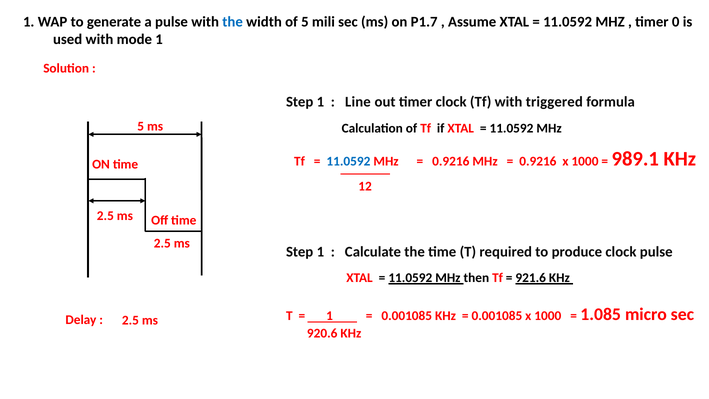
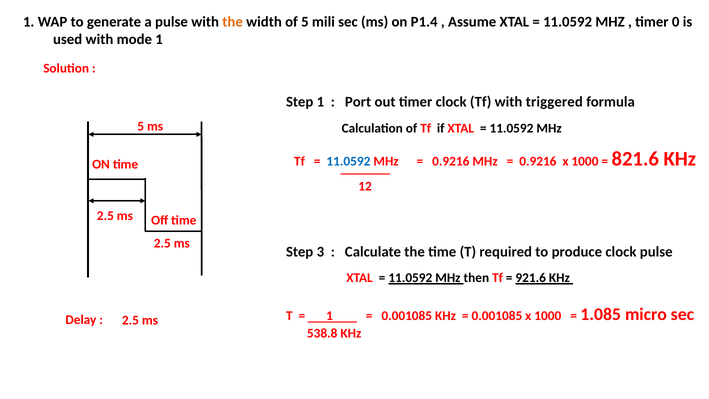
the colour: blue -> orange (233, 22)
P1.7: P1.7 -> P1.4 (424, 22)
Line: Line -> Port (358, 102)
989.1: 989.1 -> 821.6 (635, 159)
1: 1 -> 3 (320, 252)
920.6: 920.6 -> 538.8 (322, 333)
